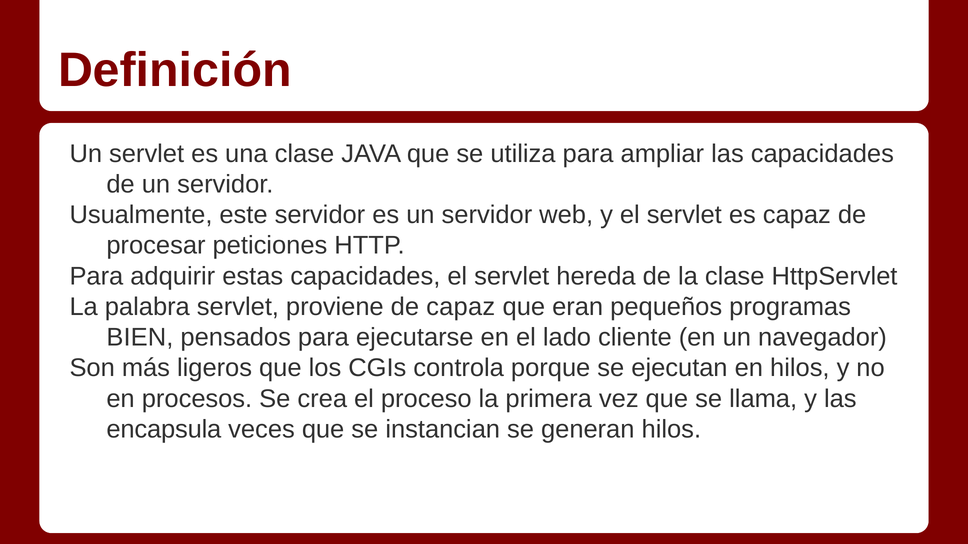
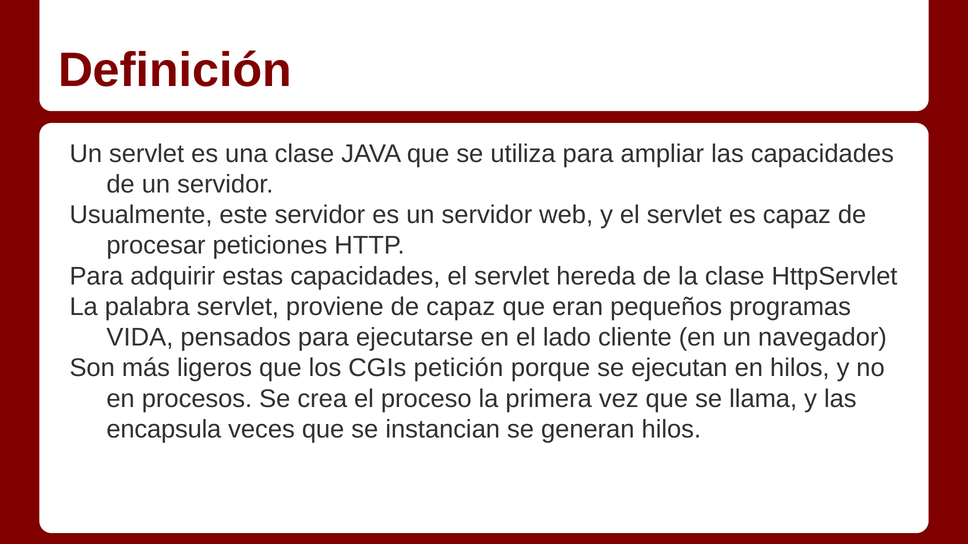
BIEN: BIEN -> VIDA (140, 338)
controla: controla -> petición (458, 368)
